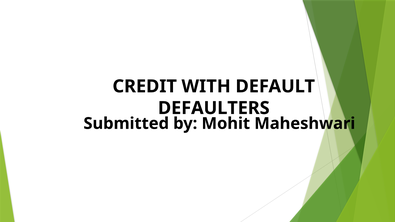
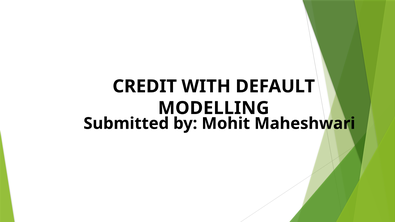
DEFAULTERS: DEFAULTERS -> MODELLING (214, 108)
